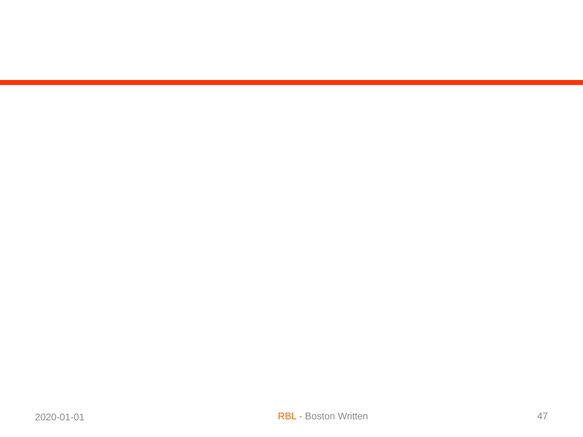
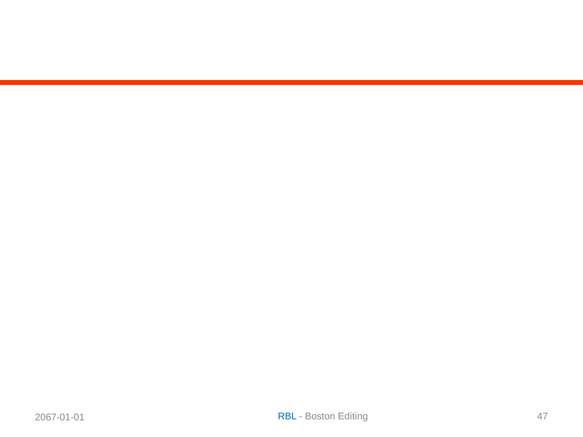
RBL colour: orange -> blue (287, 417)
Written: Written -> Editing (353, 417)
2020-01-01: 2020-01-01 -> 2067-01-01 (60, 418)
